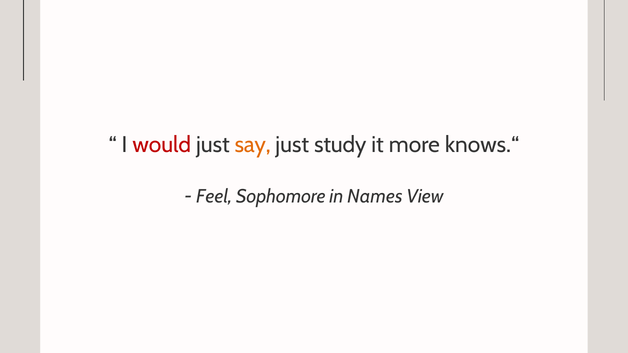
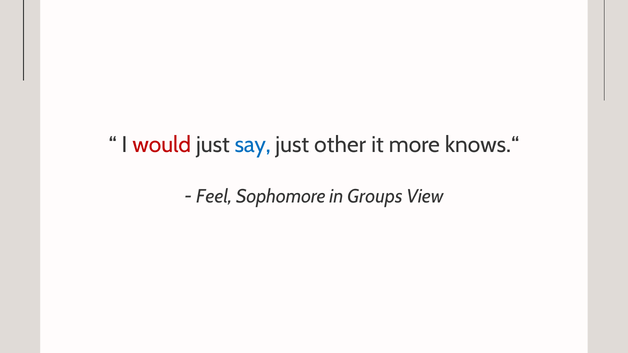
say colour: orange -> blue (253, 145)
study: study -> other (340, 145)
Names: Names -> Groups (375, 197)
